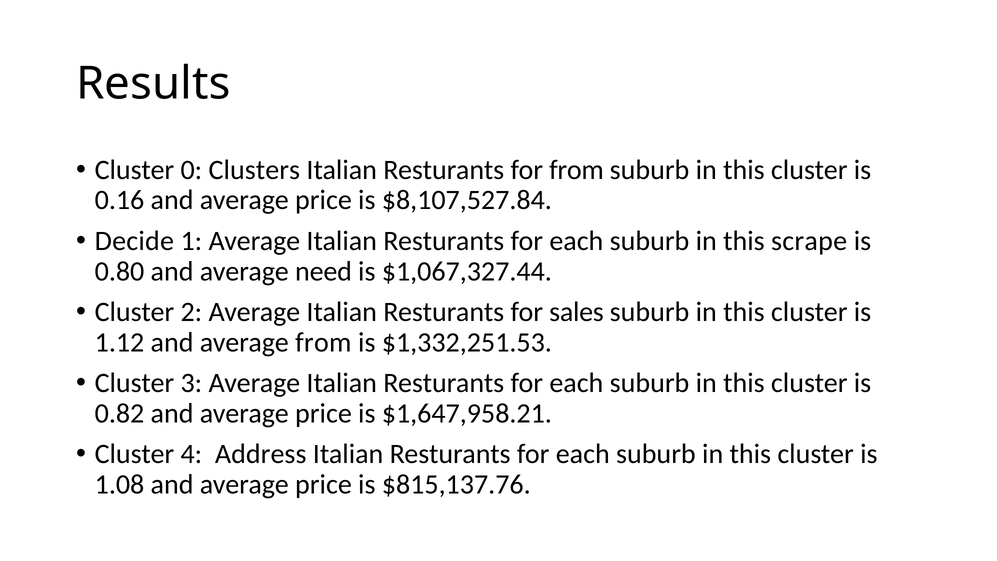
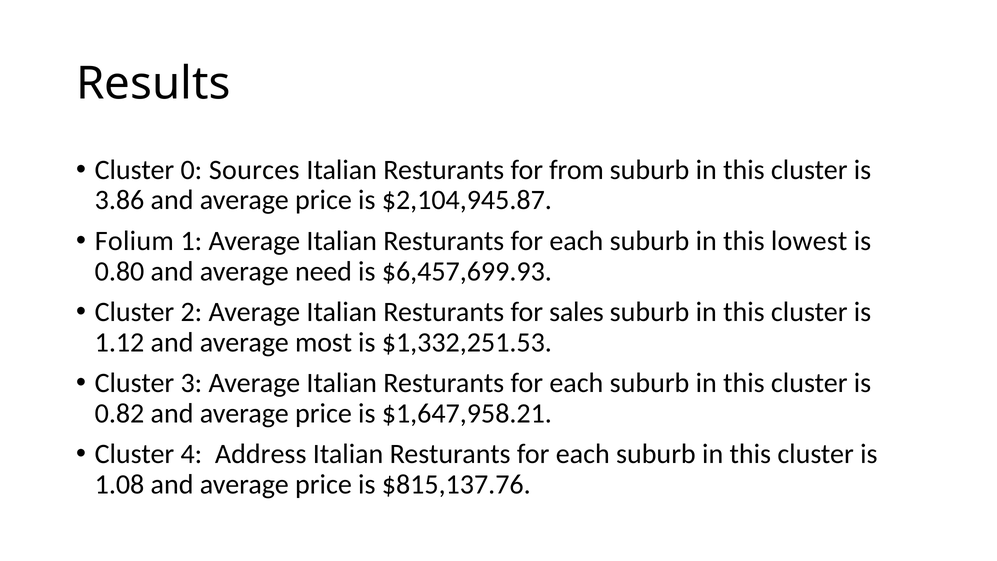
Clusters: Clusters -> Sources (254, 170)
0.16: 0.16 -> 3.86 (120, 200)
$8,107,527.84: $8,107,527.84 -> $2,104,945.87 (467, 200)
Decide: Decide -> Folium (134, 241)
scrape: scrape -> lowest (809, 241)
$1,067,327.44: $1,067,327.44 -> $6,457,699.93 (467, 271)
average from: from -> most (324, 342)
